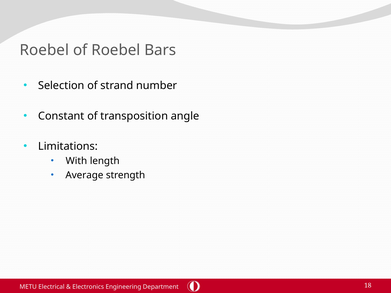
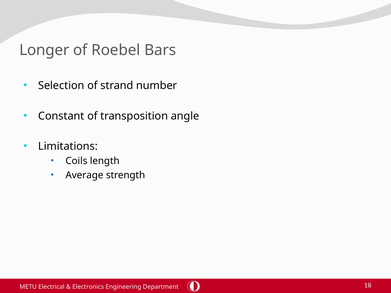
Roebel: Roebel -> Longer (44, 50)
With: With -> Coils (76, 161)
